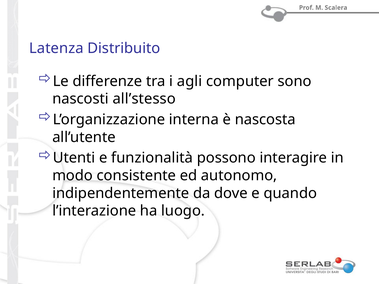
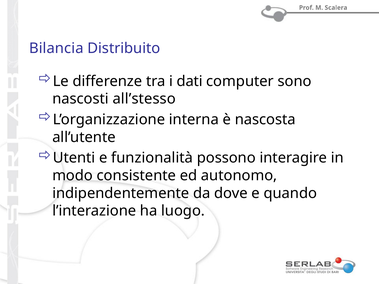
Latenza: Latenza -> Bilancia (56, 48)
agli: agli -> dati (190, 81)
